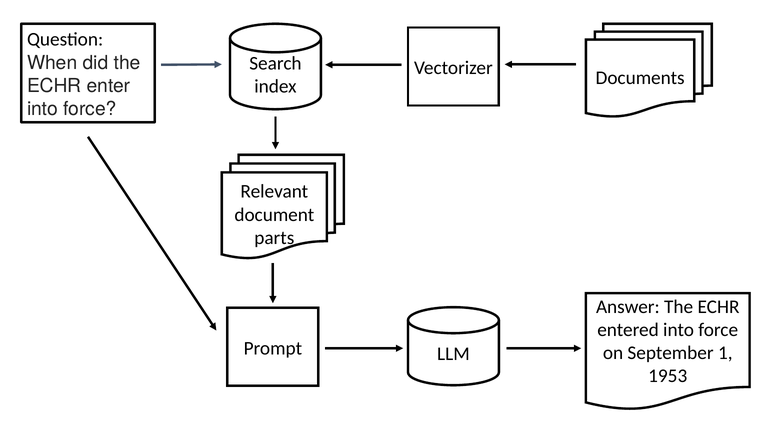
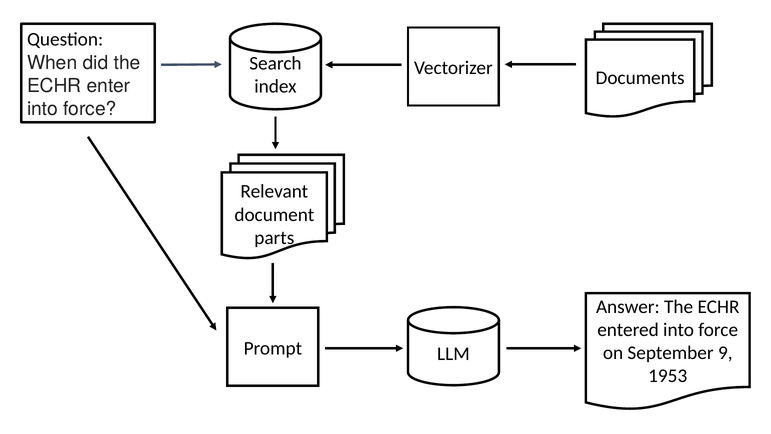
1: 1 -> 9 (725, 353)
